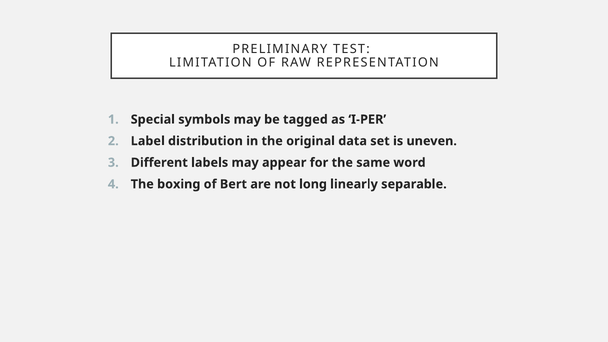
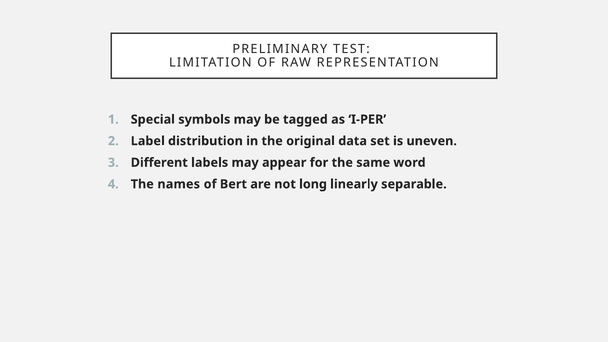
boxing: boxing -> names (179, 184)
